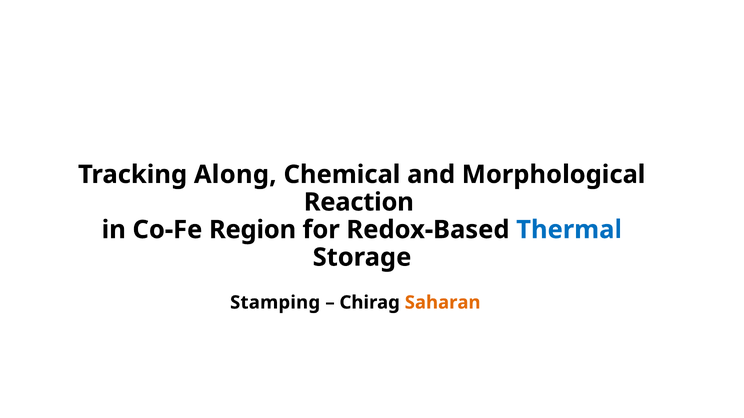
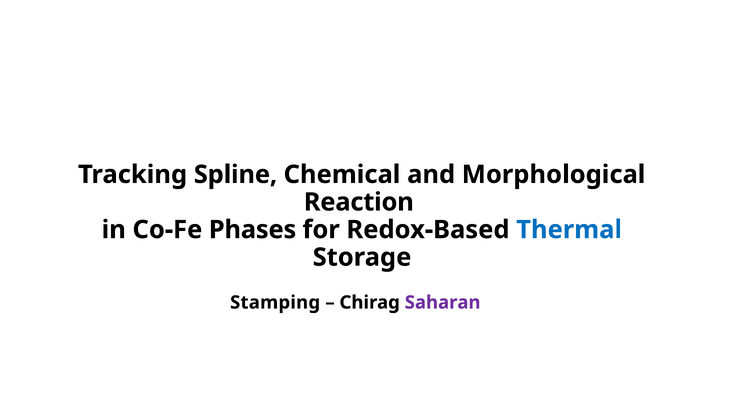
Along: Along -> Spline (235, 175)
Region: Region -> Phases (253, 230)
Saharan colour: orange -> purple (443, 303)
